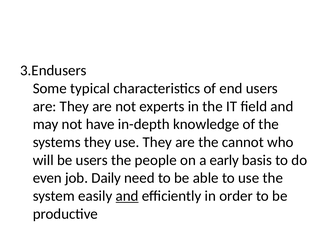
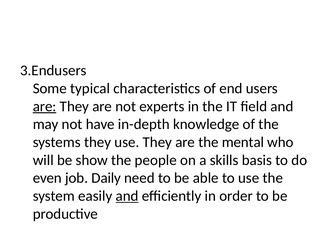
are underline: none -> present (45, 106)
cannot: cannot -> mental (243, 142)
be users: users -> show (92, 160)
early: early -> skills (224, 160)
